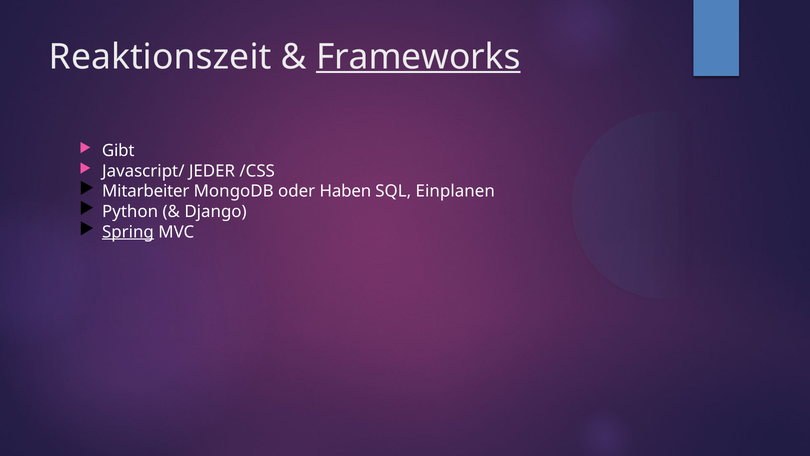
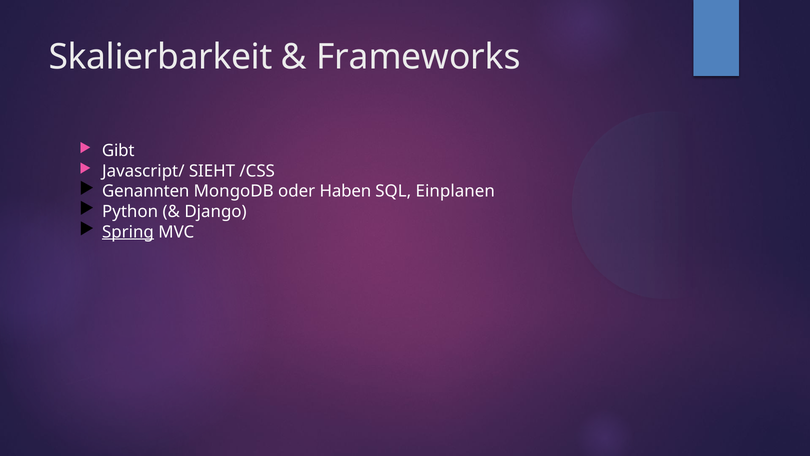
Reaktionszeit: Reaktionszeit -> Skalierbarkeit (160, 57)
Frameworks underline: present -> none (418, 57)
JEDER: JEDER -> SIEHT (212, 171)
Mitarbeiter: Mitarbeiter -> Genannten (146, 191)
